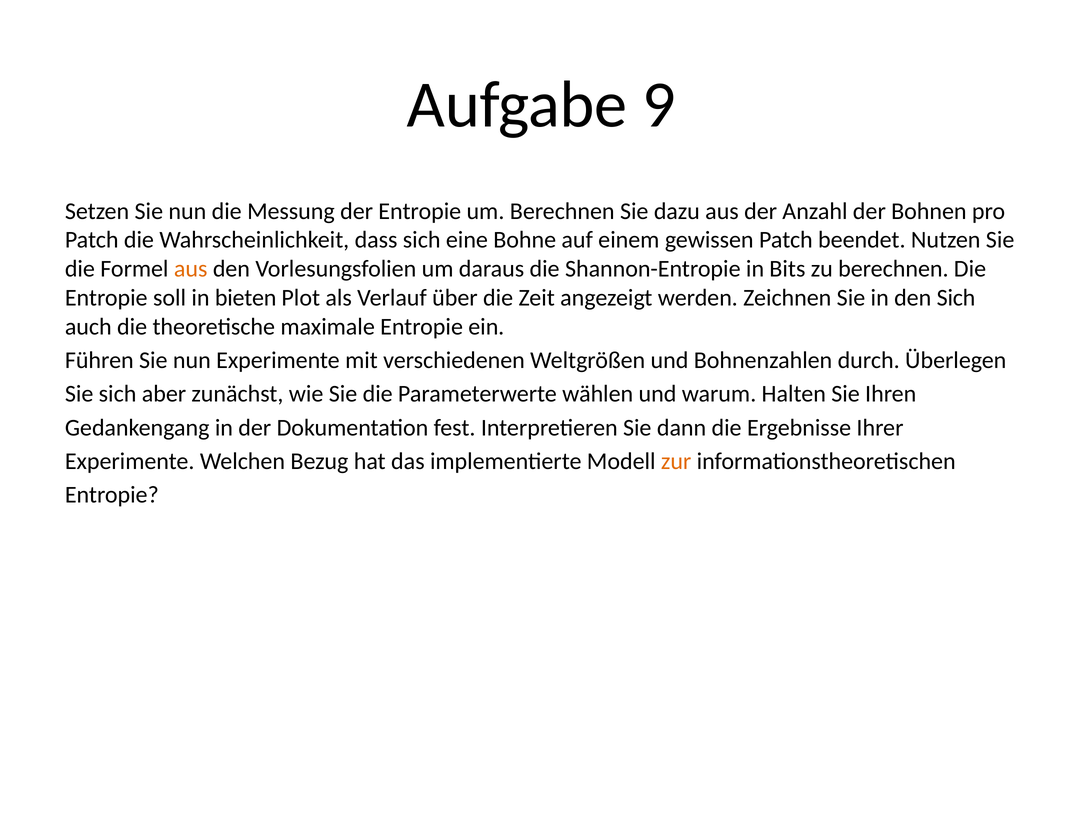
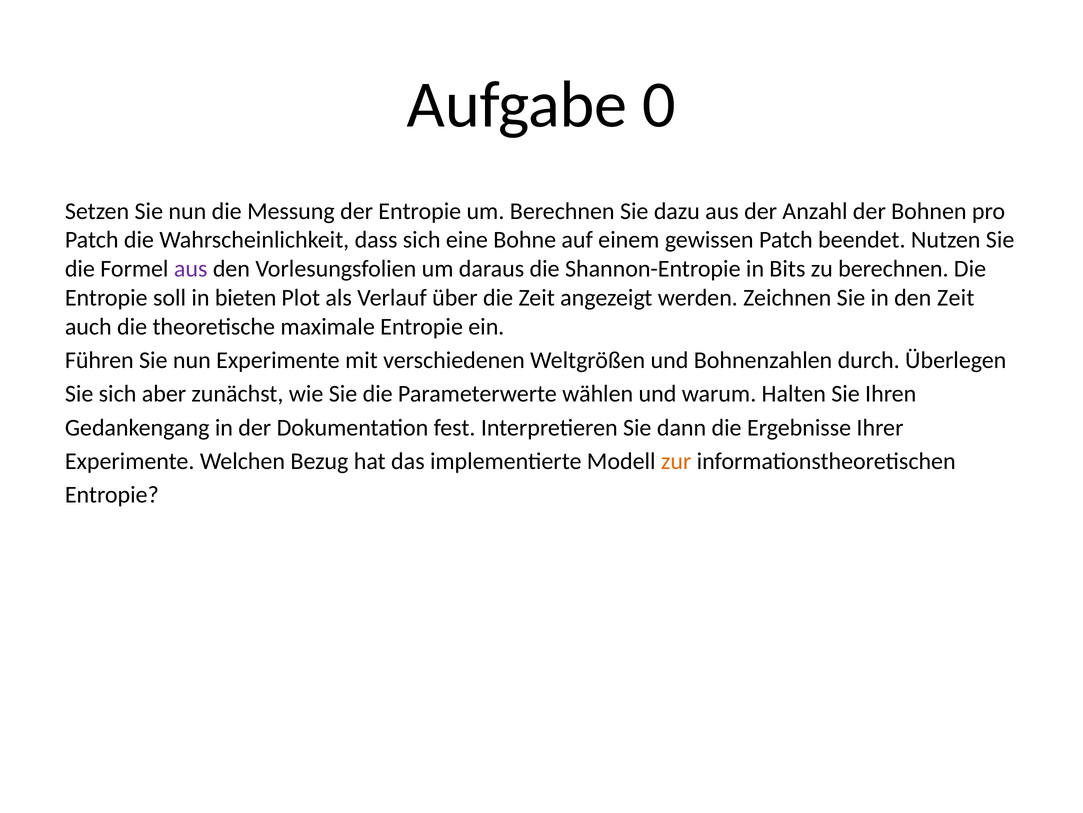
9: 9 -> 0 (659, 105)
aus colour: orange -> purple (191, 269)
den Sich: Sich -> Zeit (956, 297)
